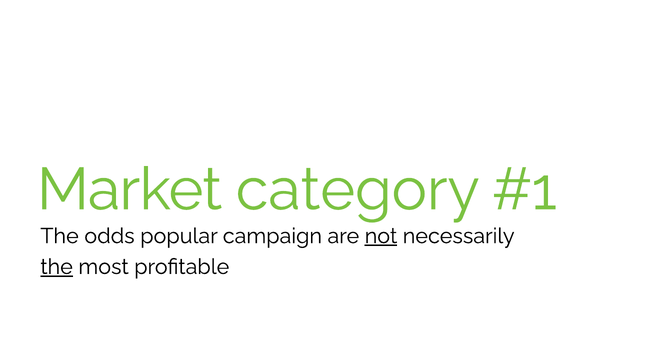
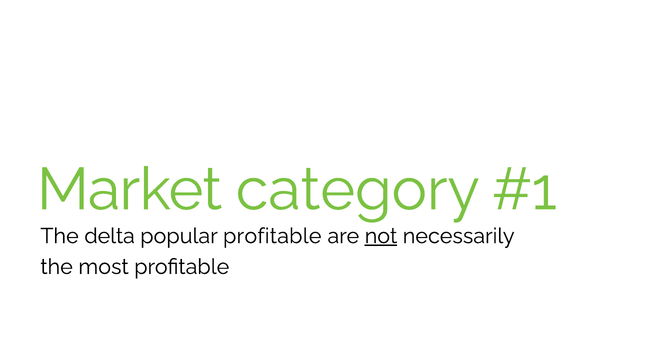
odds: odds -> delta (110, 236)
popular campaign: campaign -> profitable (272, 236)
the underline: present -> none (57, 267)
